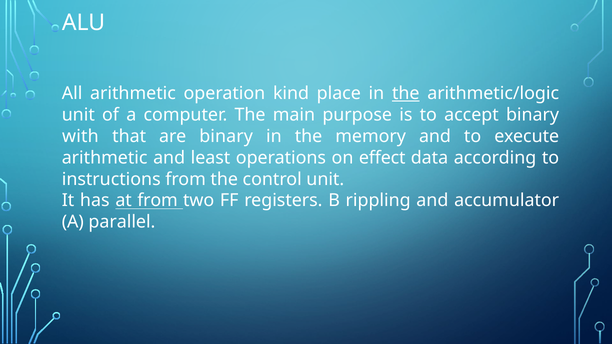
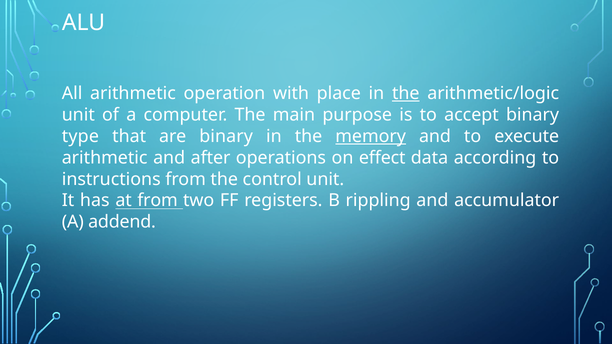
kind: kind -> with (291, 94)
with: with -> type (80, 136)
memory underline: none -> present (371, 136)
least: least -> after (211, 158)
parallel: parallel -> addend (122, 222)
